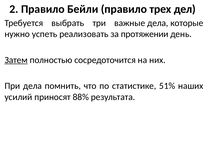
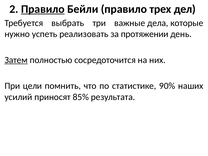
Правило underline: none -> present (43, 9)
При дела: дела -> цели (32, 86)
51%: 51% -> 90% (167, 86)
88%: 88% -> 85% (81, 97)
